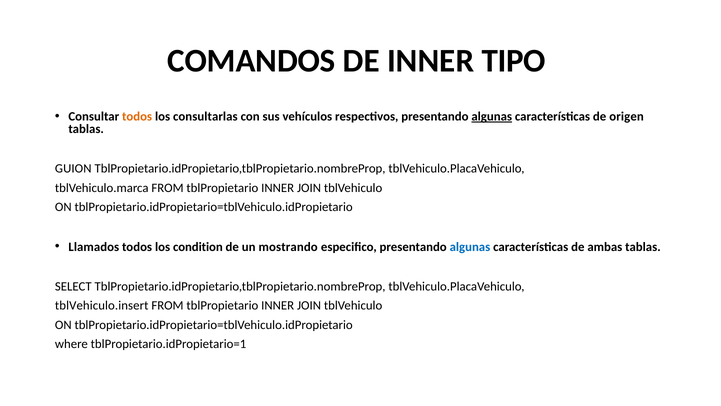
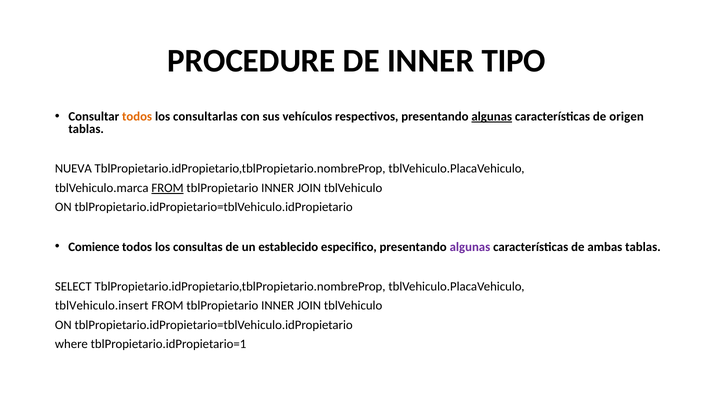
COMANDOS: COMANDOS -> PROCEDURE (251, 61)
GUION: GUION -> NUEVA (73, 169)
FROM underline: none -> present (167, 188)
Llamados: Llamados -> Comience (94, 247)
condition: condition -> consultas (198, 247)
mostrando: mostrando -> establecido (288, 247)
algunas colour: blue -> purple (470, 247)
